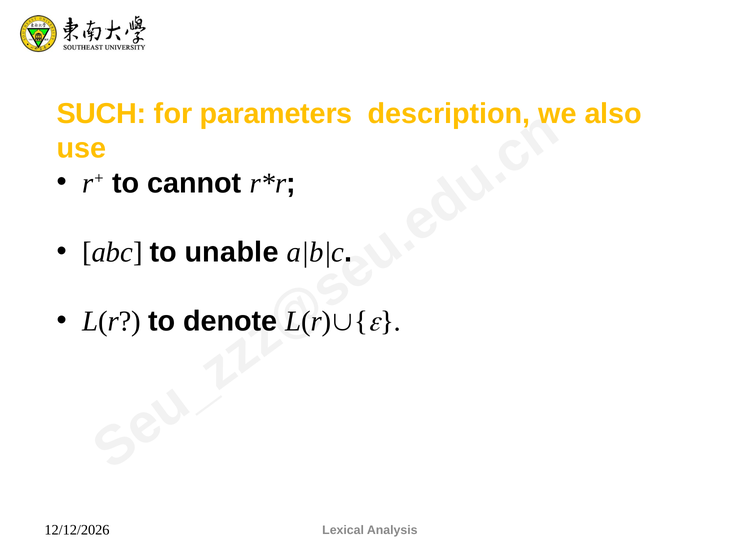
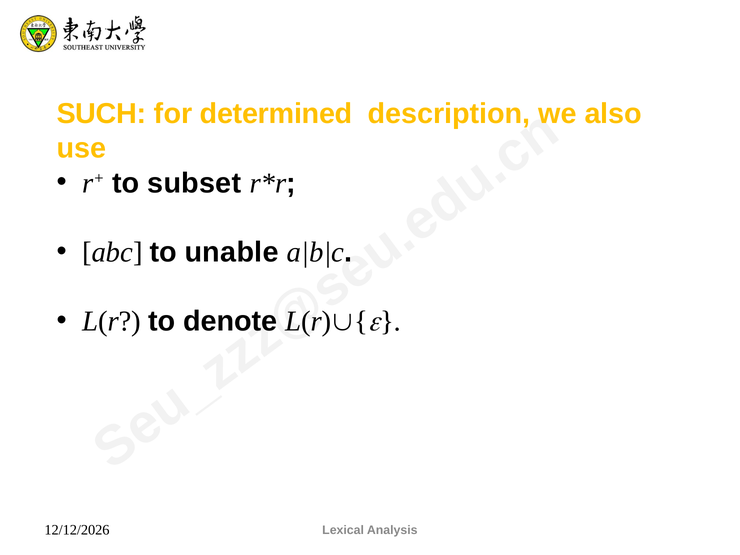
parameters: parameters -> determined (276, 114)
cannot: cannot -> subset (194, 183)
